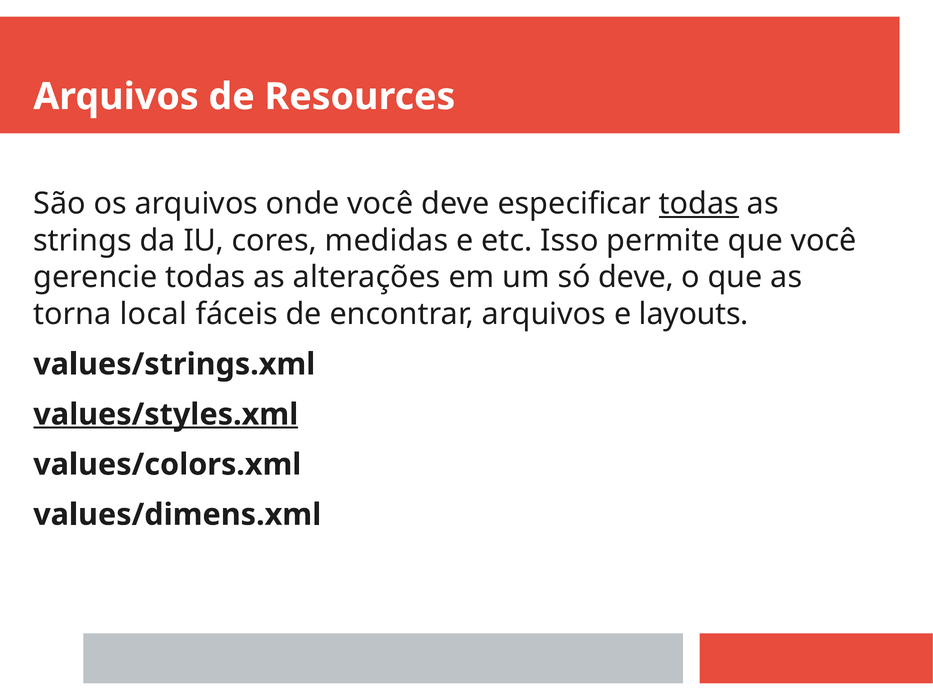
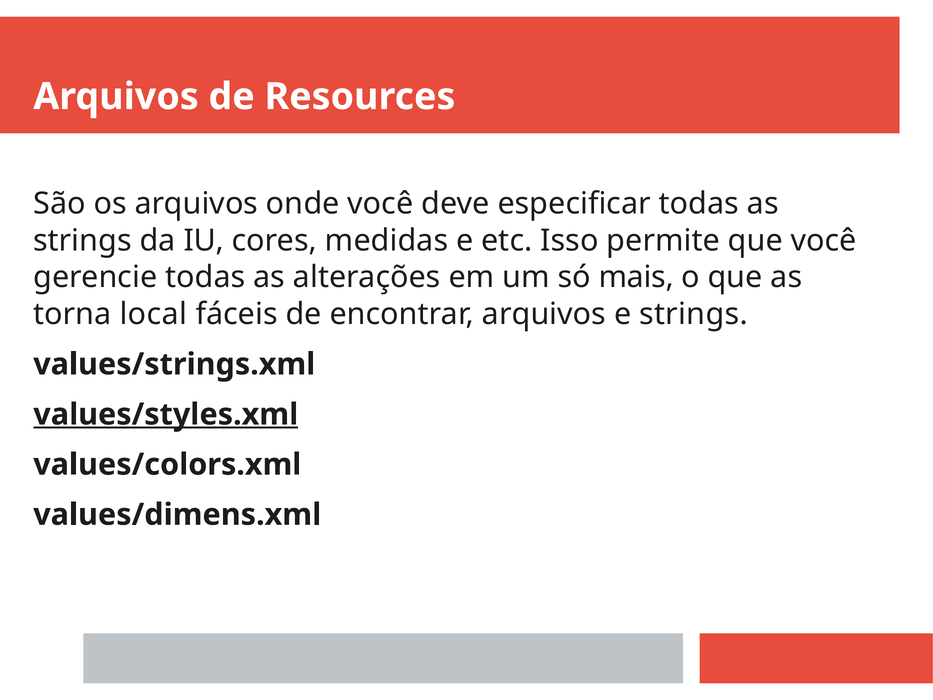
todas underline: present -> none (699, 204)
só deve: deve -> mais (636, 277)
e layouts: layouts -> strings (694, 314)
